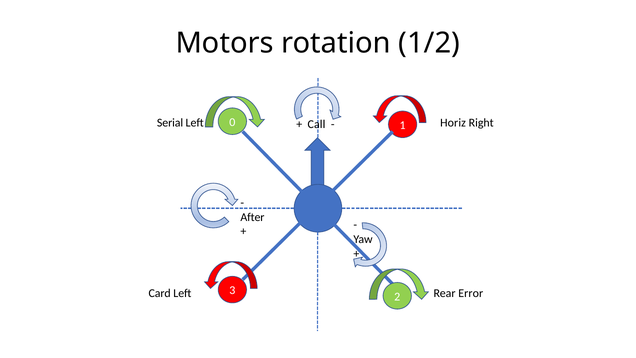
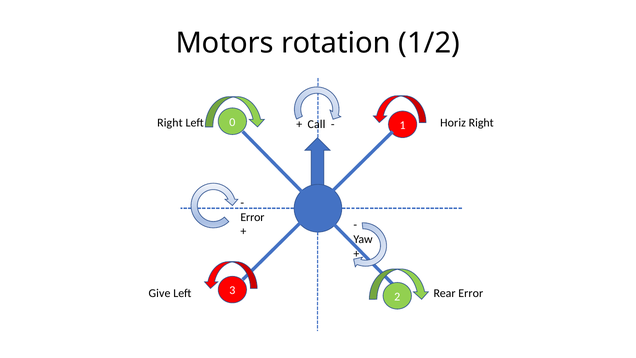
Serial: Serial -> Right (170, 122)
After: After -> Error (252, 217)
Card: Card -> Give (160, 293)
